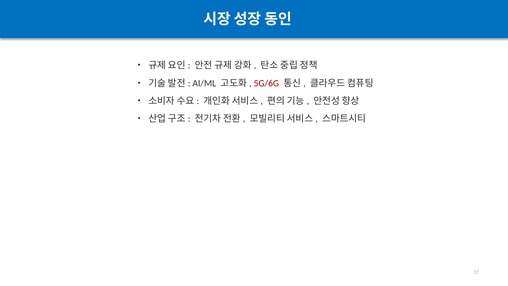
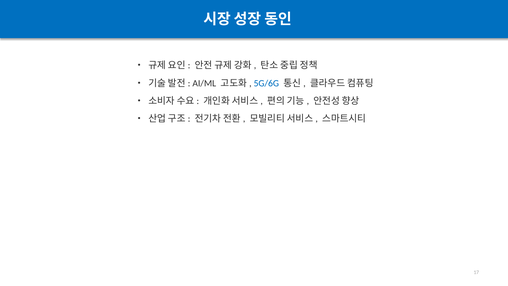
5G/6G colour: red -> blue (266, 83)
